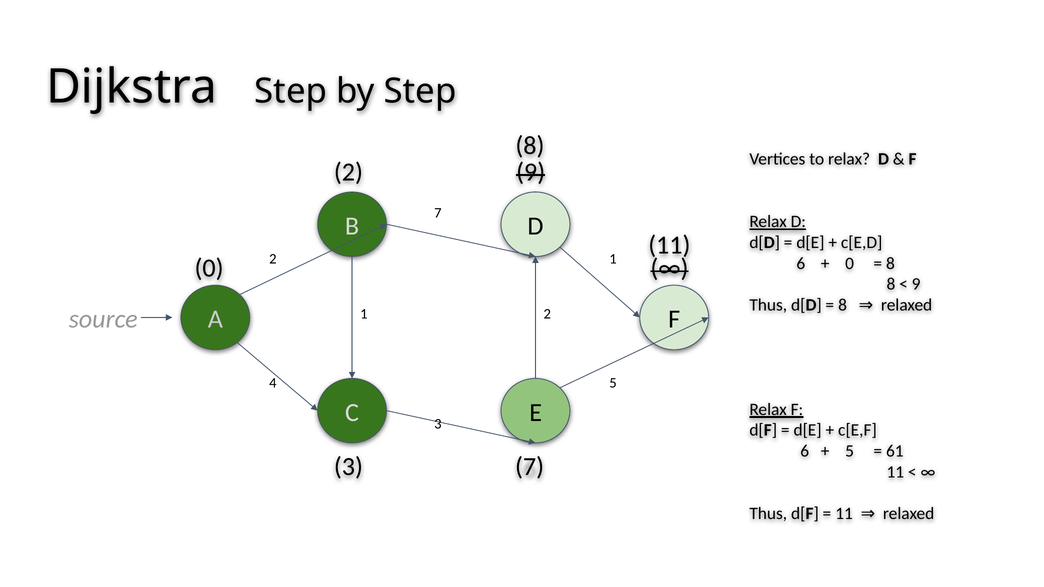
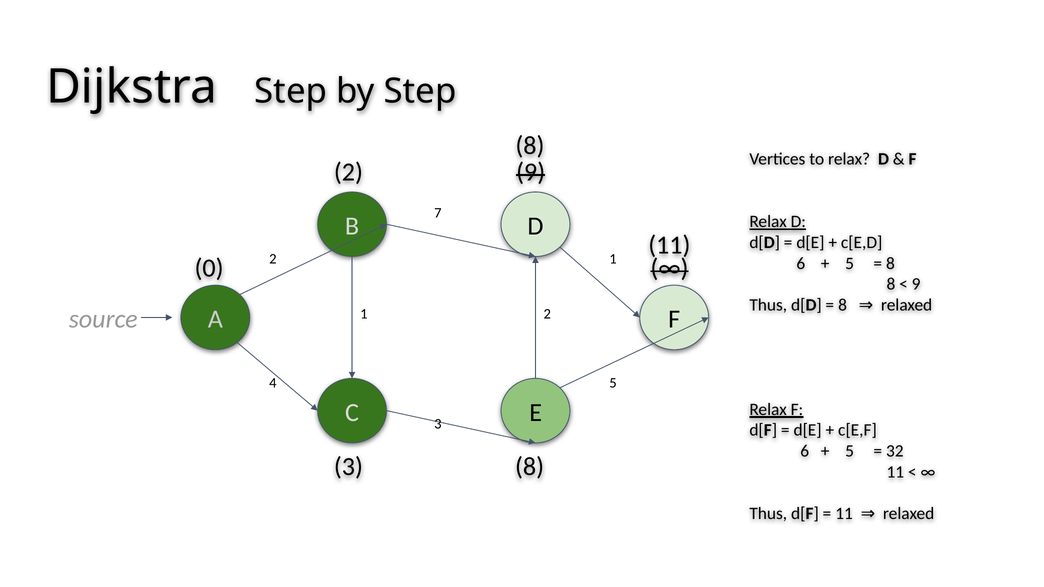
0: 0 -> 5 (850, 263)
61: 61 -> 32 (895, 451)
7: 7 -> 8 (530, 467)
